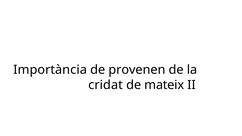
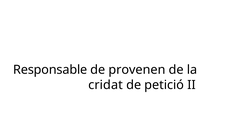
Importància: Importància -> Responsable (50, 70)
mateix: mateix -> petició (164, 85)
